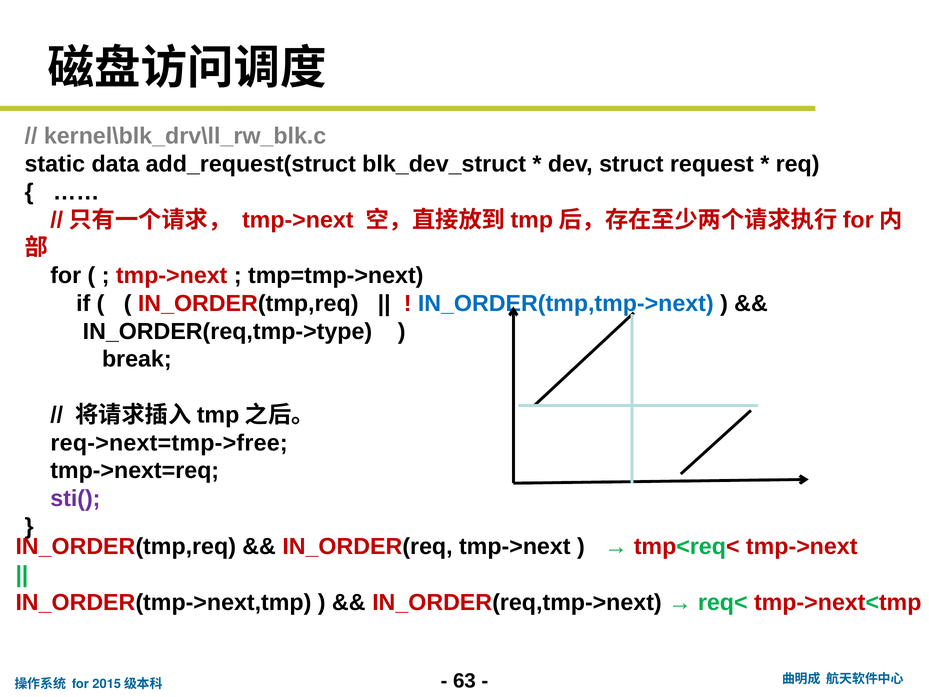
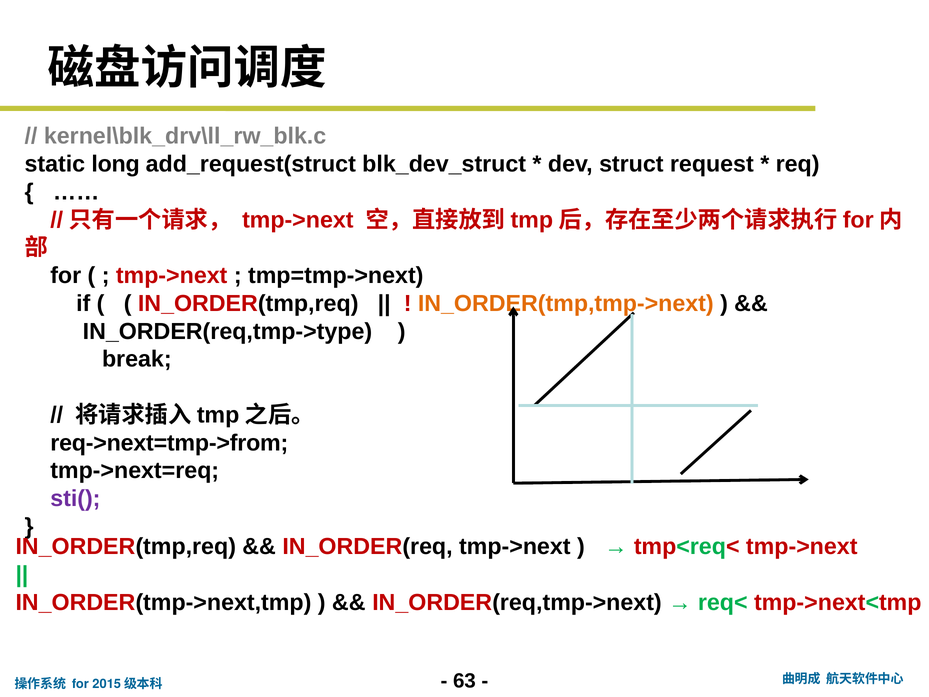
data: data -> long (116, 164)
IN_ORDER(tmp,tmp->next colour: blue -> orange (566, 303)
req->next=tmp->free: req->next=tmp->free -> req->next=tmp->from (169, 443)
